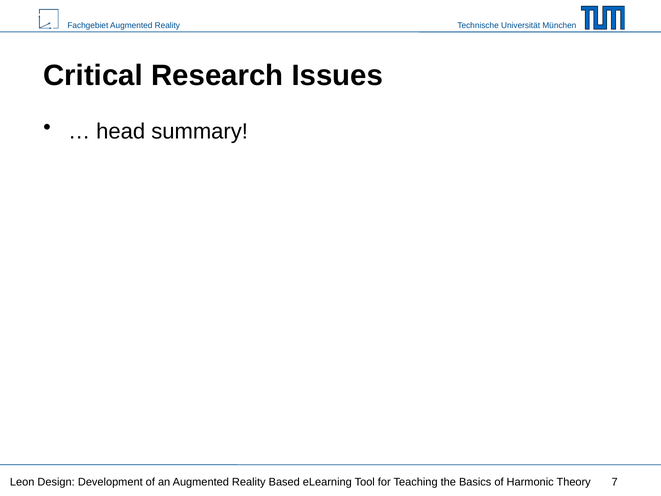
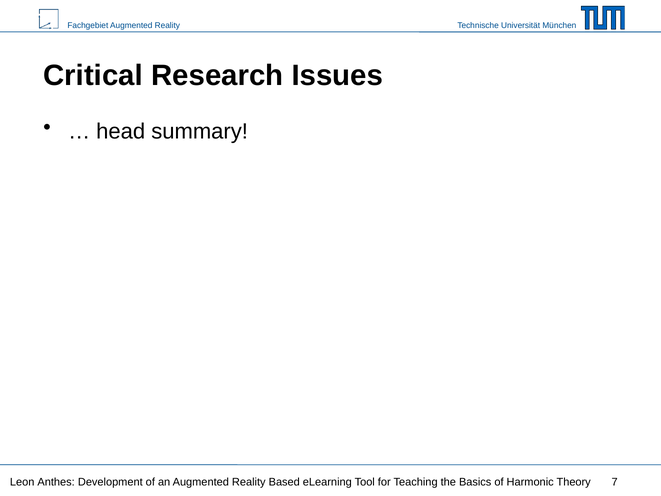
Design: Design -> Anthes (56, 482)
